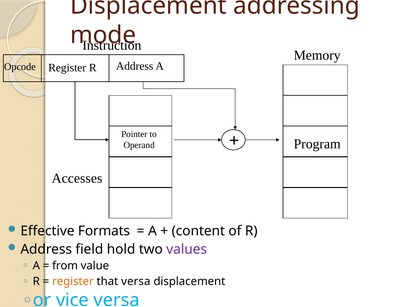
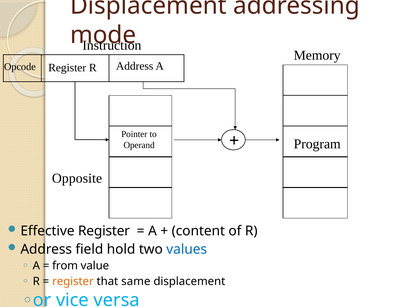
Accesses: Accesses -> Opposite (77, 178)
Effective Formats: Formats -> Register (104, 231)
values colour: purple -> blue (187, 249)
that versa: versa -> same (136, 281)
